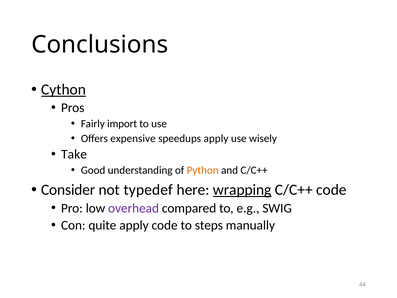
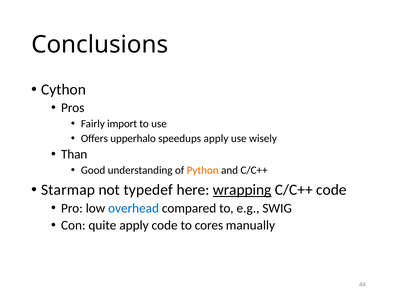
Cython underline: present -> none (64, 89)
expensive: expensive -> upperhalo (133, 138)
Take: Take -> Than (74, 154)
Consider: Consider -> Starmap (68, 190)
overhead colour: purple -> blue (134, 208)
steps: steps -> cores (209, 225)
